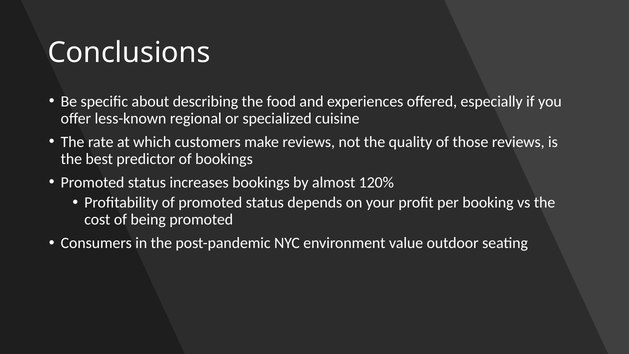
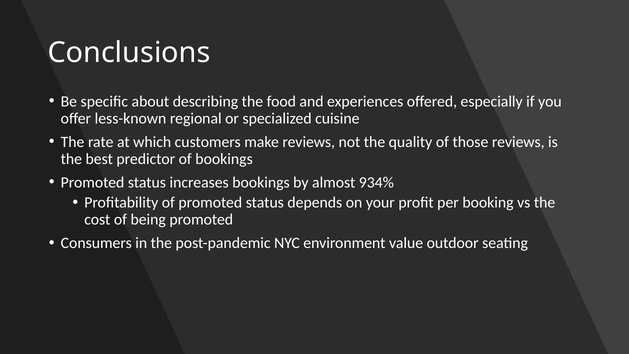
120%: 120% -> 934% (376, 182)
